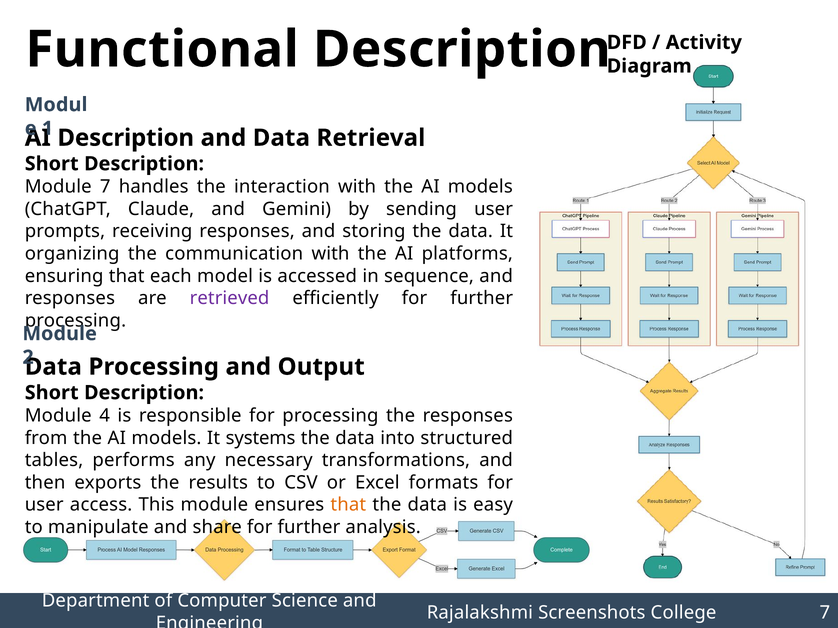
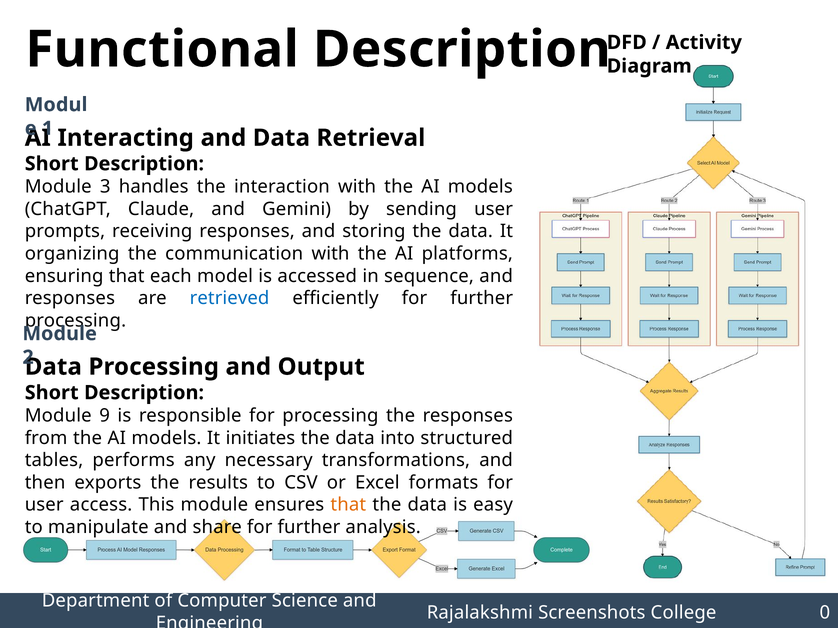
Description: Description -> Interacting (126, 138)
Module 7: 7 -> 3 (105, 187)
retrieved colour: purple -> blue (230, 298)
4: 4 -> 9 (105, 416)
systems: systems -> initiates (260, 438)
College 7: 7 -> 0 (825, 613)
